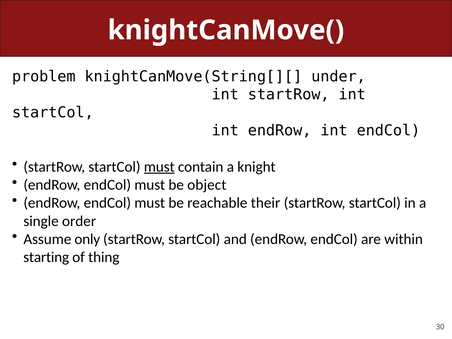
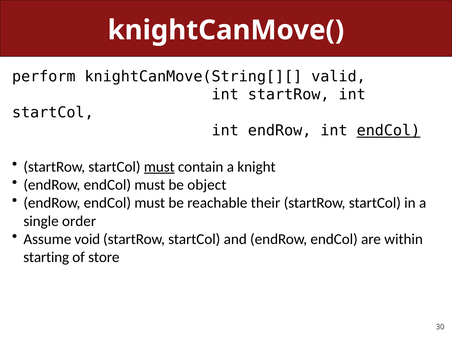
problem: problem -> perform (44, 76)
under: under -> valid (339, 76)
endCol underline: none -> present (388, 131)
only: only -> void (87, 239)
thing: thing -> store (104, 257)
